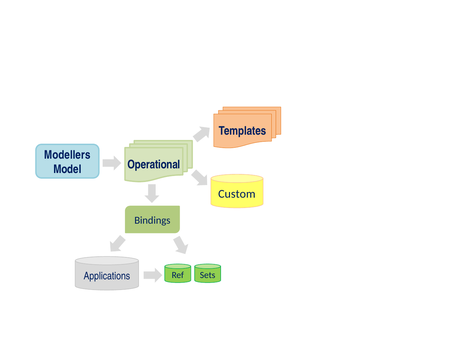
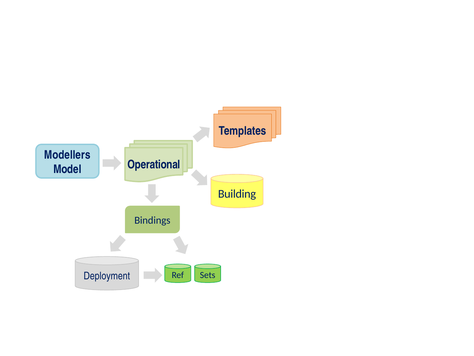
Custom: Custom -> Building (237, 194)
Applications: Applications -> Deployment (107, 276)
